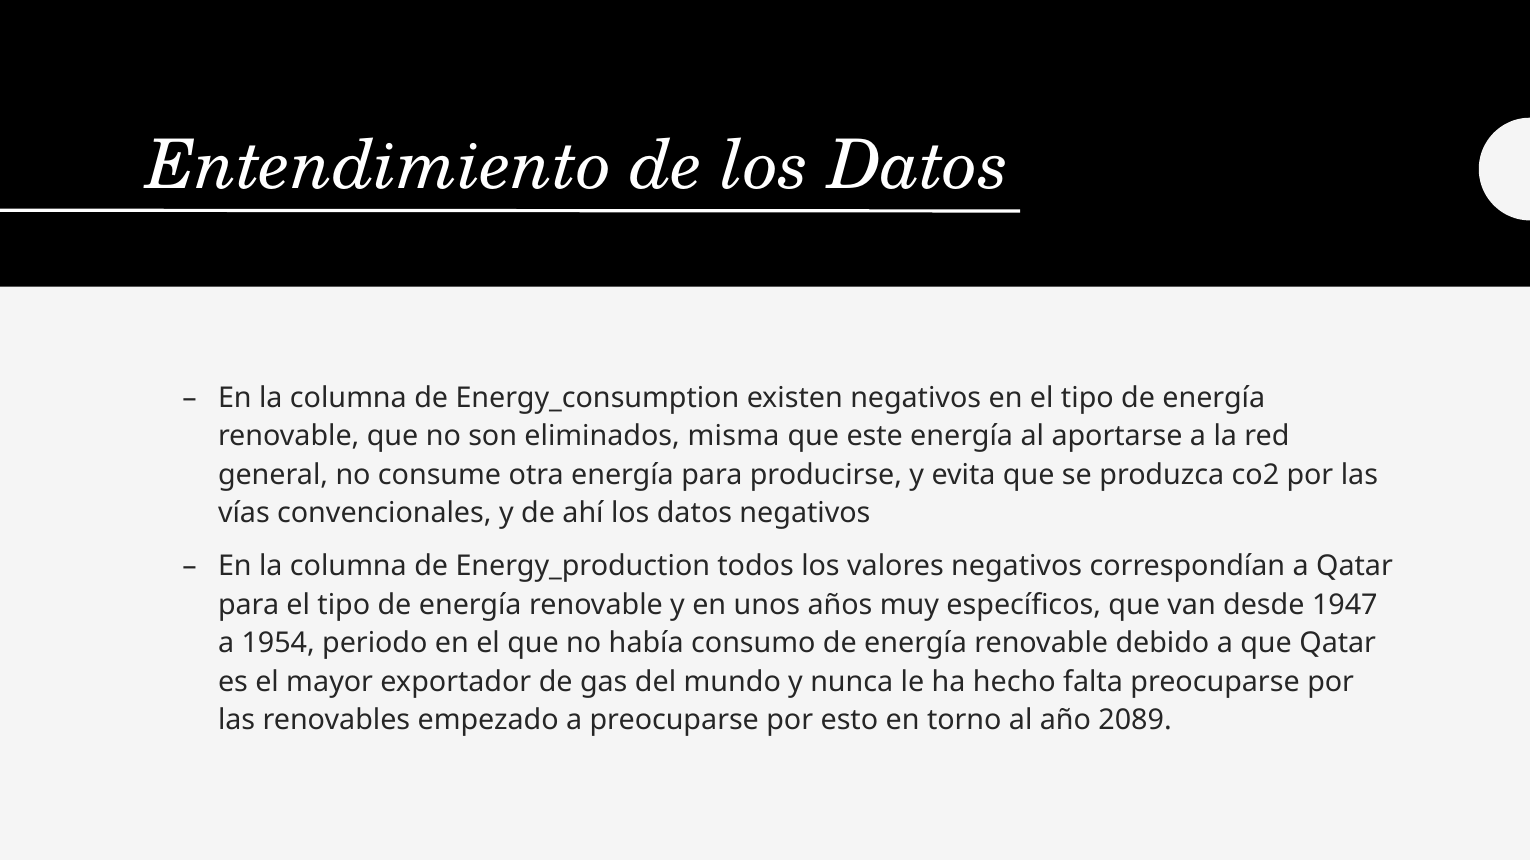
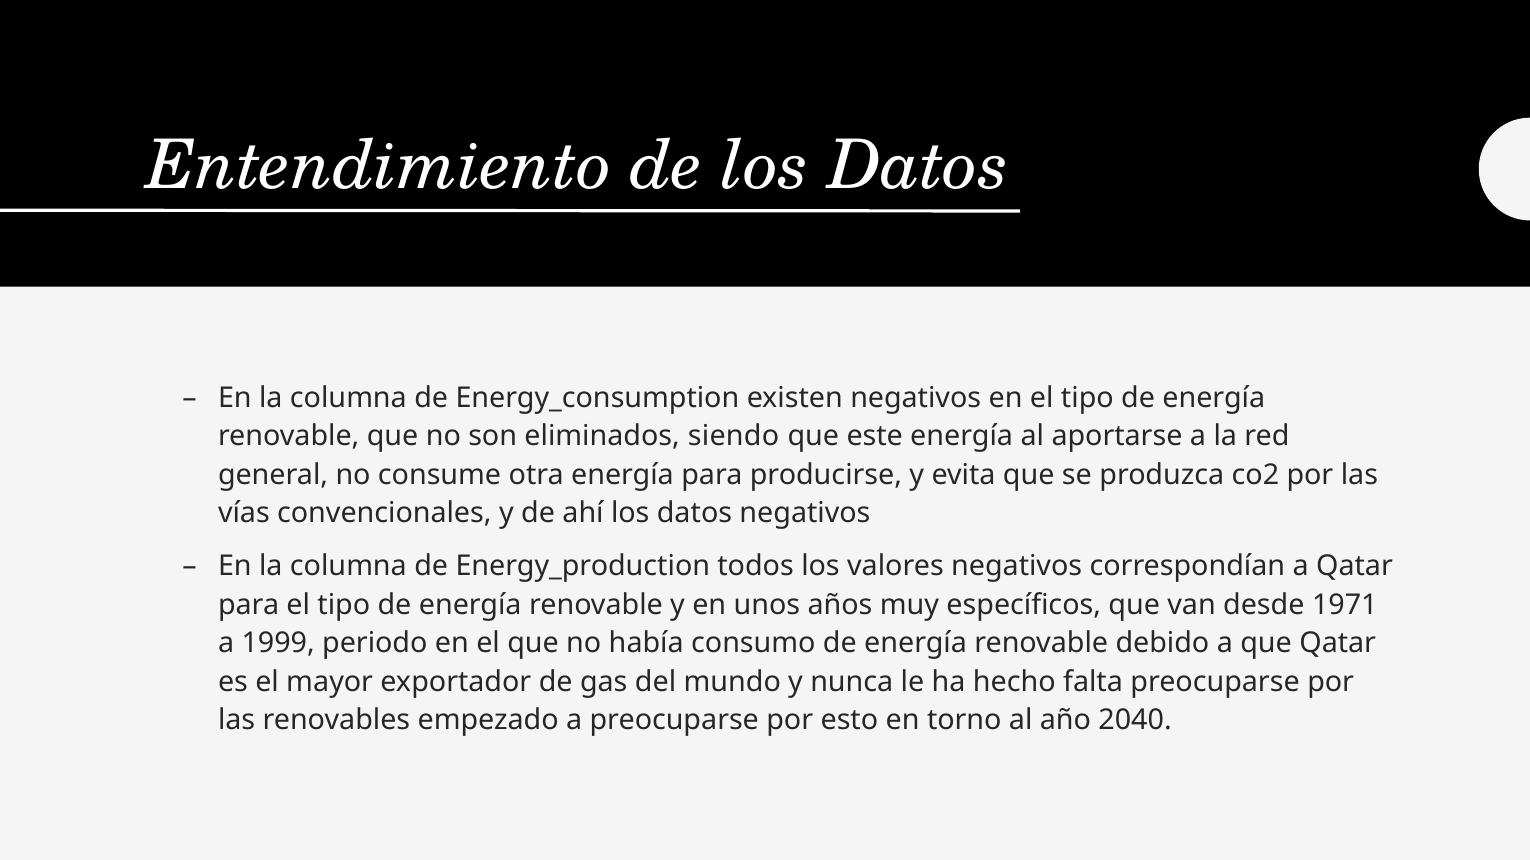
misma: misma -> siendo (734, 437)
1947: 1947 -> 1971 (1345, 605)
1954: 1954 -> 1999 (278, 644)
2089: 2089 -> 2040 (1135, 721)
